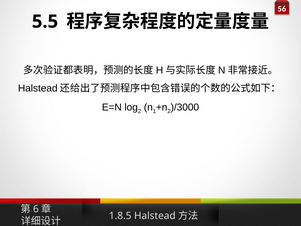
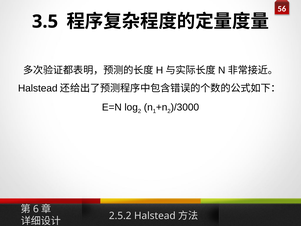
5.5: 5.5 -> 3.5 (45, 22)
1.8.5: 1.8.5 -> 2.5.2 (120, 216)
